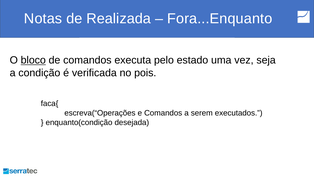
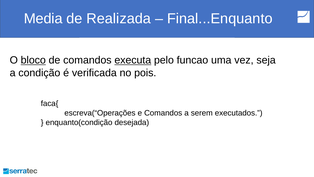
Notas: Notas -> Media (43, 19)
Fora...Enquanto: Fora...Enquanto -> Final...Enquanto (220, 19)
executa underline: none -> present (133, 60)
estado: estado -> funcao (192, 60)
